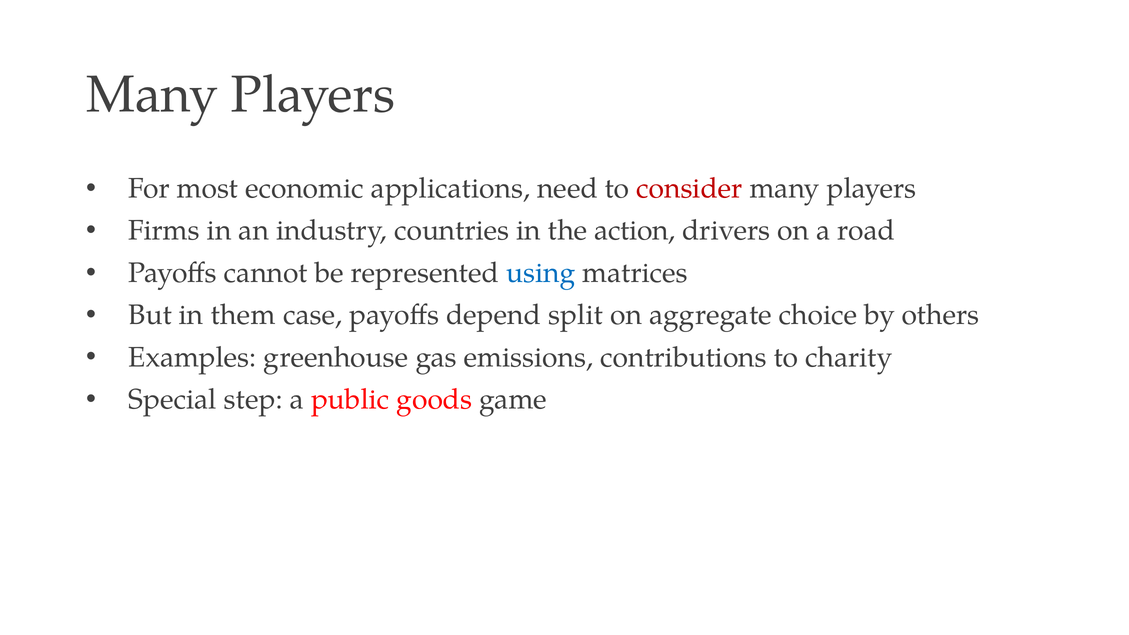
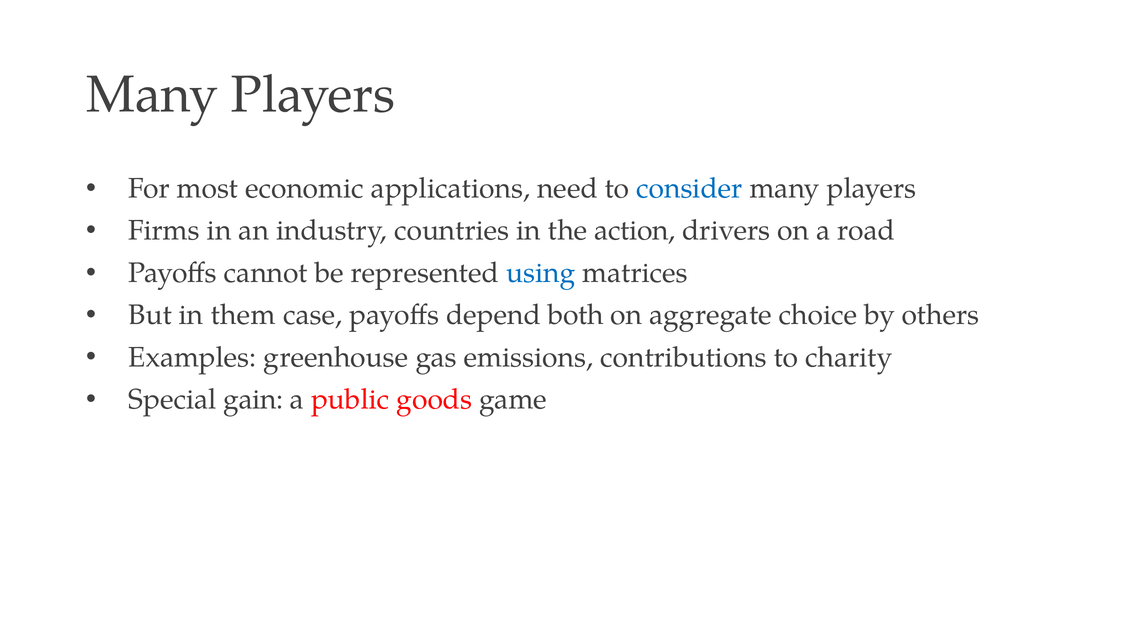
consider colour: red -> blue (689, 188)
split: split -> both (576, 315)
step: step -> gain (253, 400)
